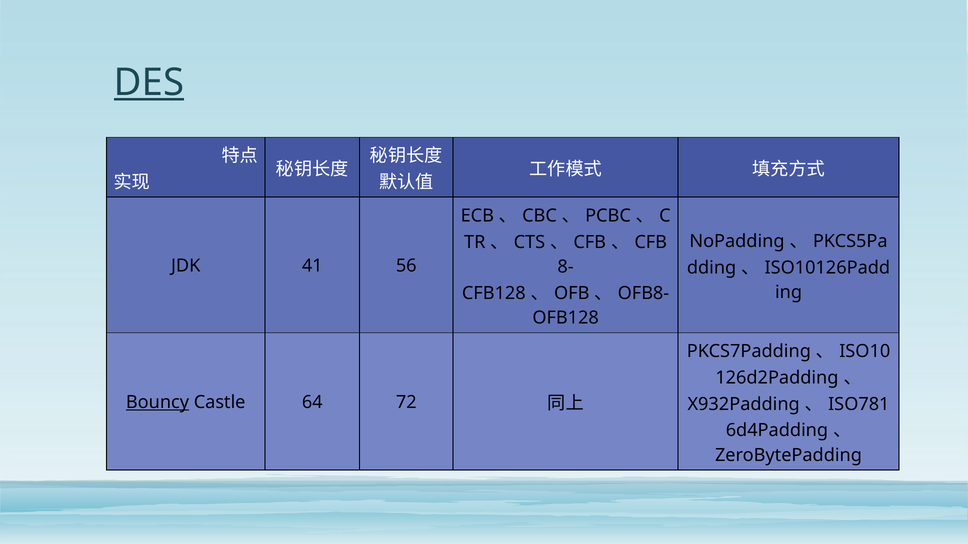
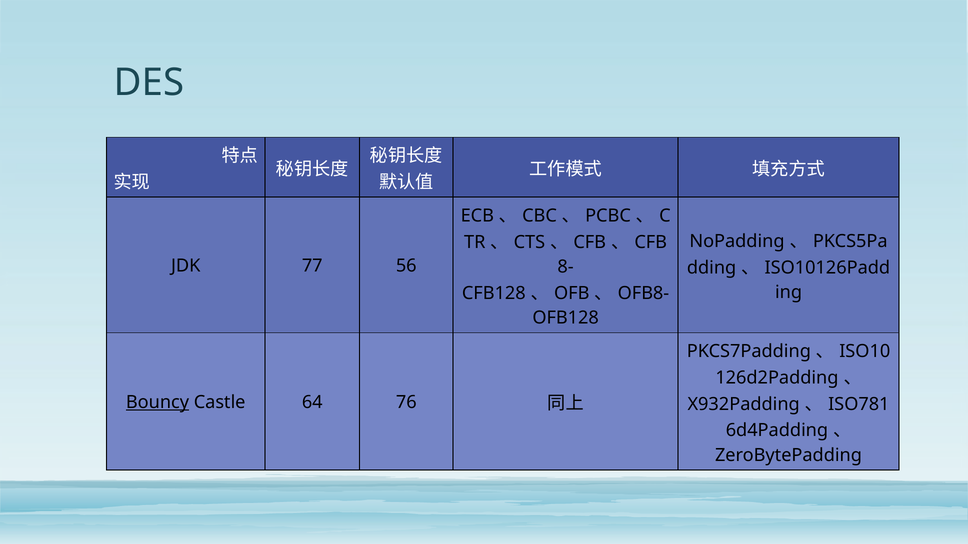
DES underline: present -> none (149, 83)
41: 41 -> 77 (312, 266)
72: 72 -> 76 (406, 403)
